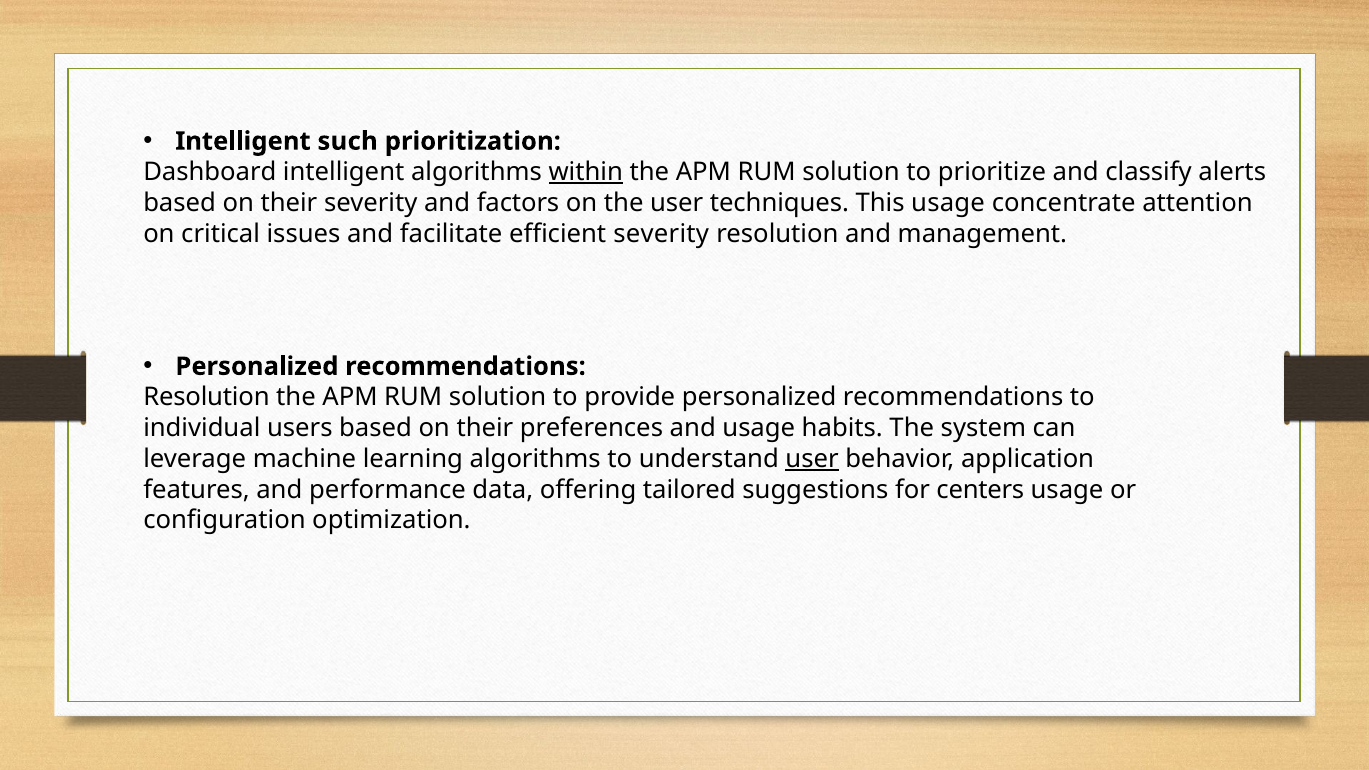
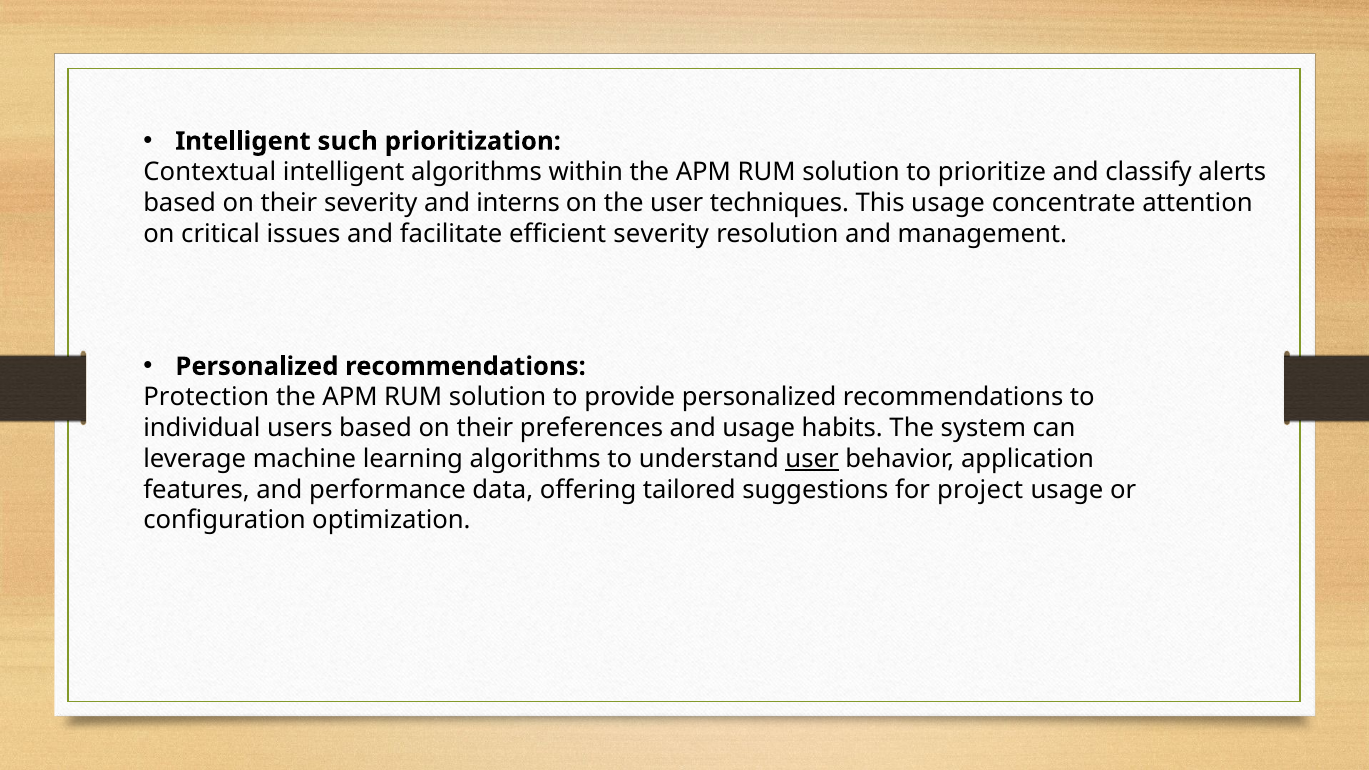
Dashboard: Dashboard -> Contextual (210, 172)
within underline: present -> none (586, 172)
factors: factors -> interns (518, 203)
Resolution: Resolution -> Protection (206, 397)
centers: centers -> project (980, 490)
